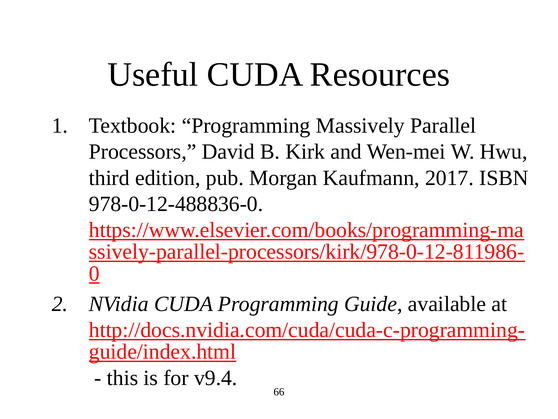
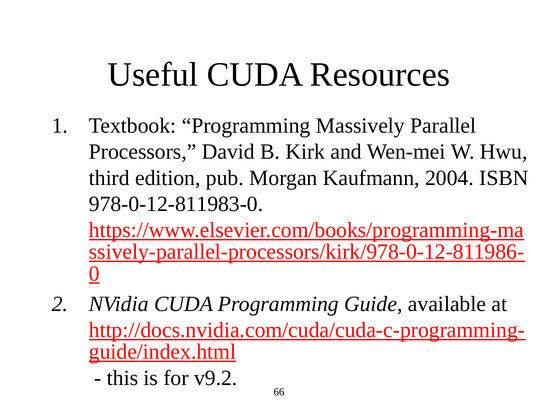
2017: 2017 -> 2004 (449, 178)
978-0-12-488836-0: 978-0-12-488836-0 -> 978-0-12-811983-0 (176, 204)
v9.4: v9.4 -> v9.2 (216, 377)
